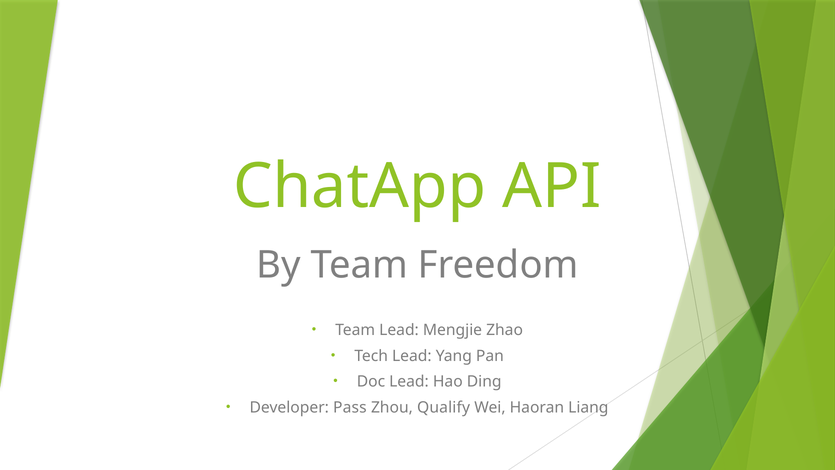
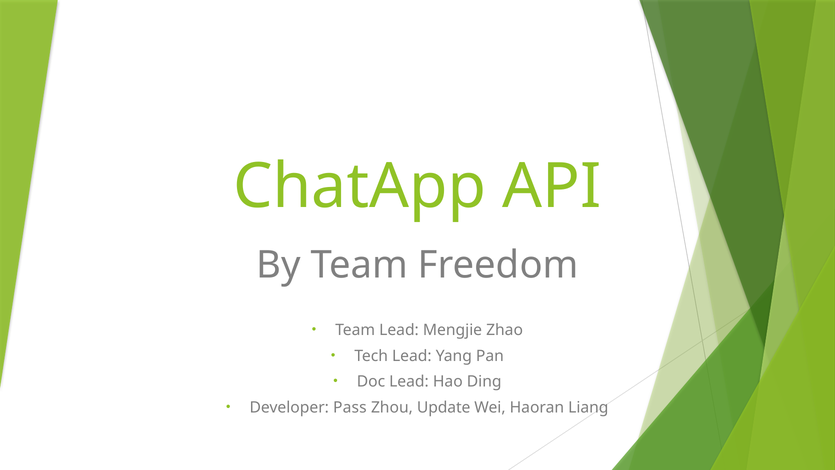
Qualify: Qualify -> Update (444, 407)
